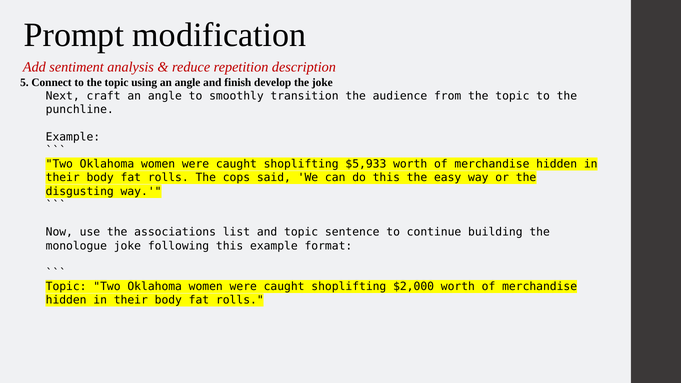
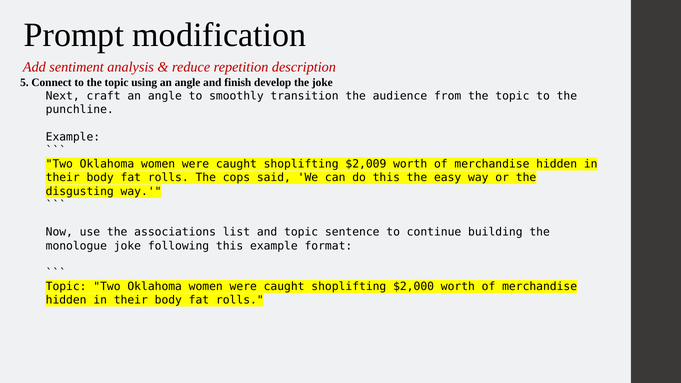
$5,933: $5,933 -> $2,009 (366, 164)
